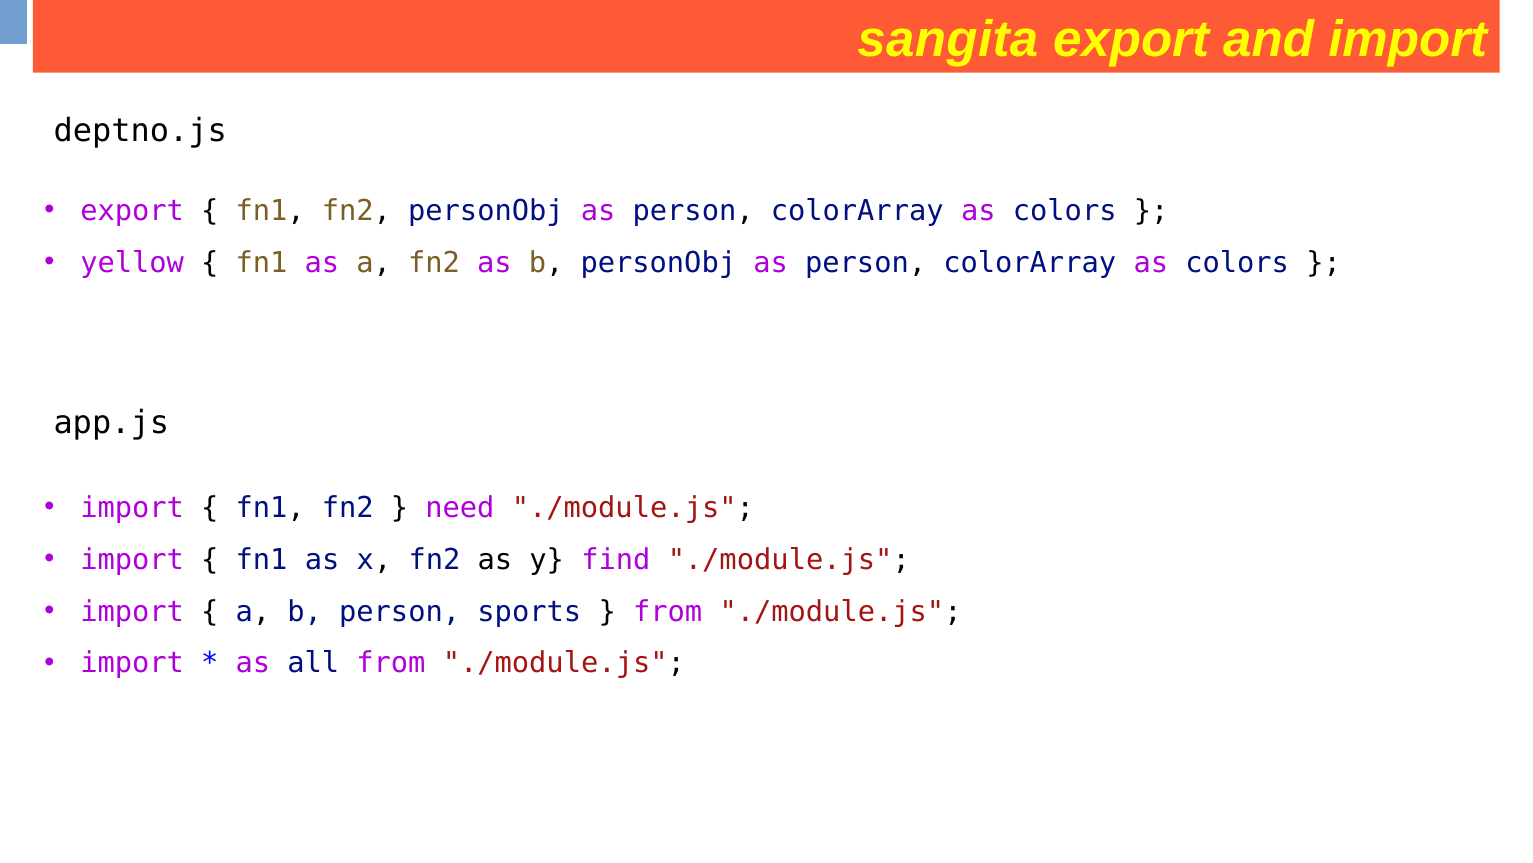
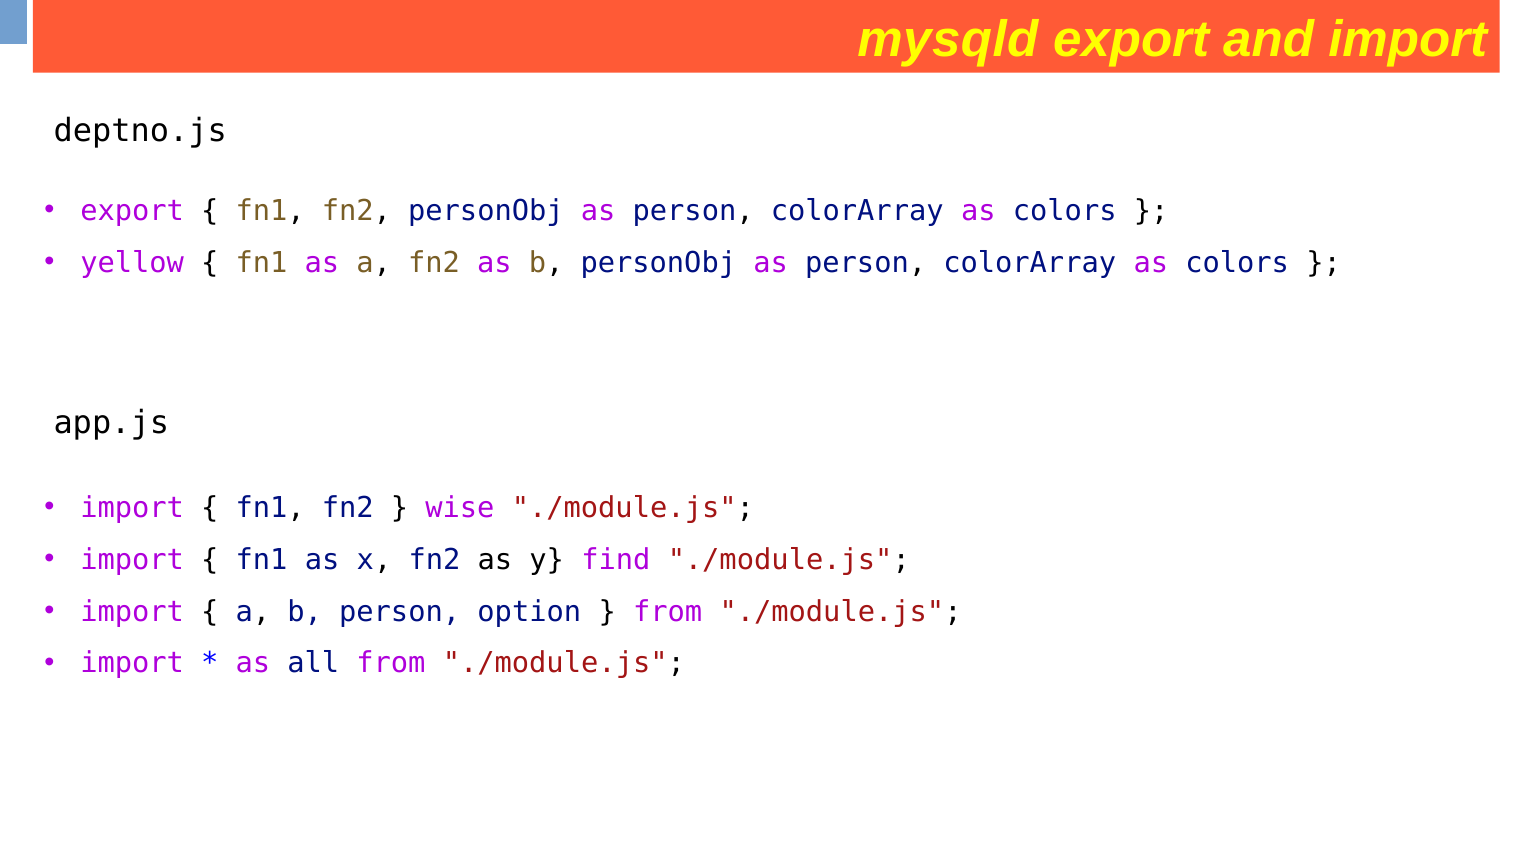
sangita: sangita -> mysqld (948, 40)
need: need -> wise (460, 508)
sports: sports -> option (529, 611)
